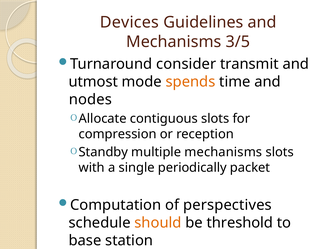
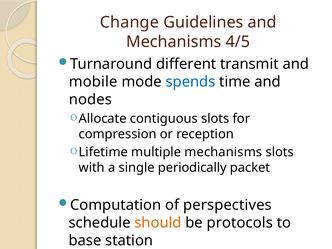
Devices: Devices -> Change (129, 22)
3/5: 3/5 -> 4/5 (238, 42)
consider: consider -> different (186, 64)
utmost: utmost -> mobile (93, 82)
spends colour: orange -> blue (190, 82)
Standby: Standby -> Lifetime (103, 152)
threshold: threshold -> protocols (240, 223)
